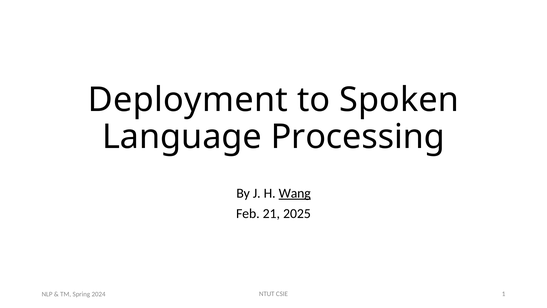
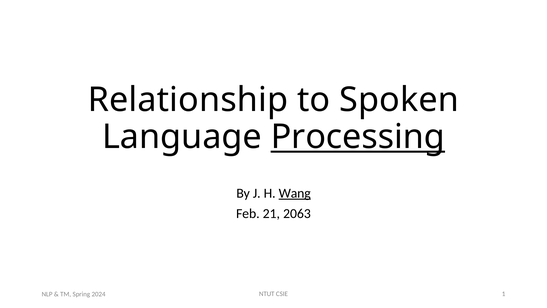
Deployment: Deployment -> Relationship (188, 100)
Processing underline: none -> present (358, 137)
2025: 2025 -> 2063 (297, 214)
